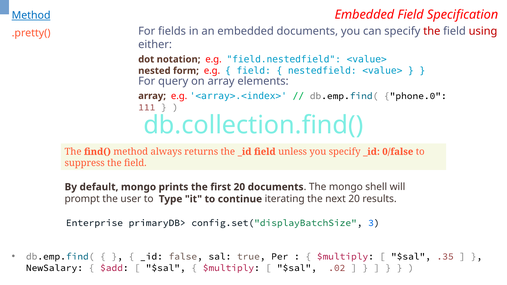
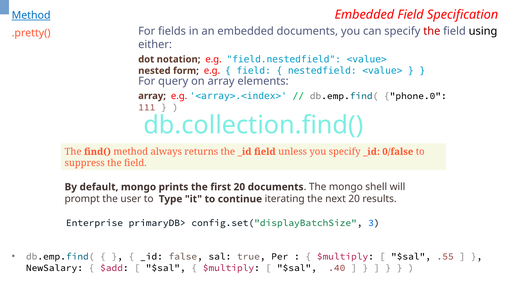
using colour: red -> black (483, 31)
.35: .35 -> .55 (445, 257)
.02: .02 -> .40 (337, 268)
